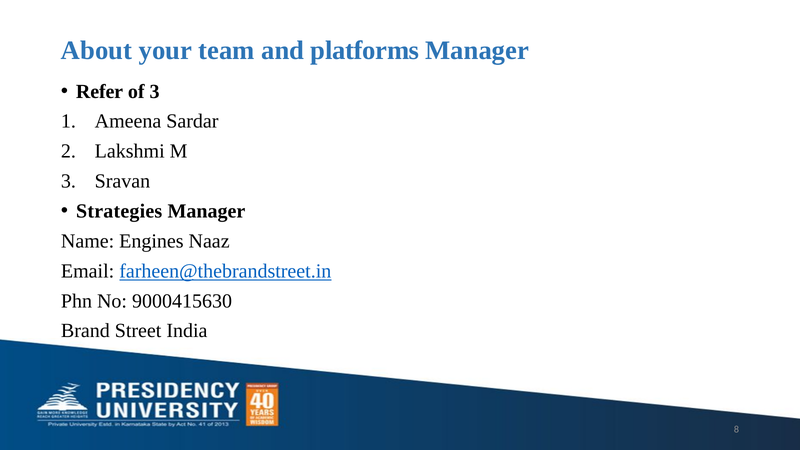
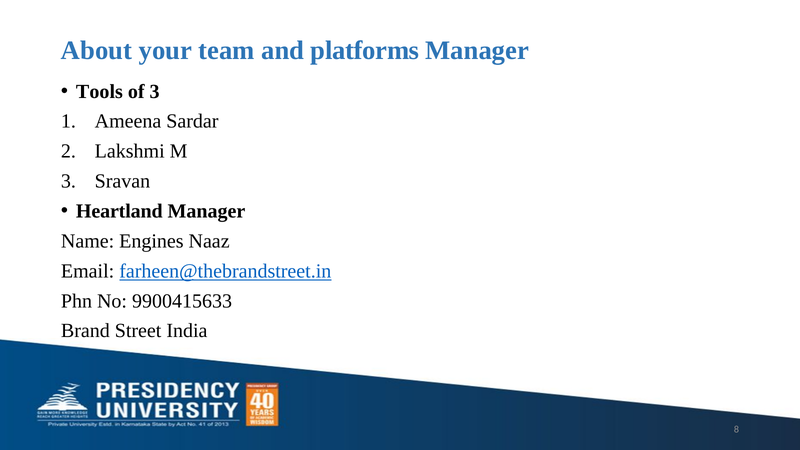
Refer: Refer -> Tools (99, 91)
Strategies: Strategies -> Heartland (119, 211)
9000415630: 9000415630 -> 9900415633 (182, 301)
